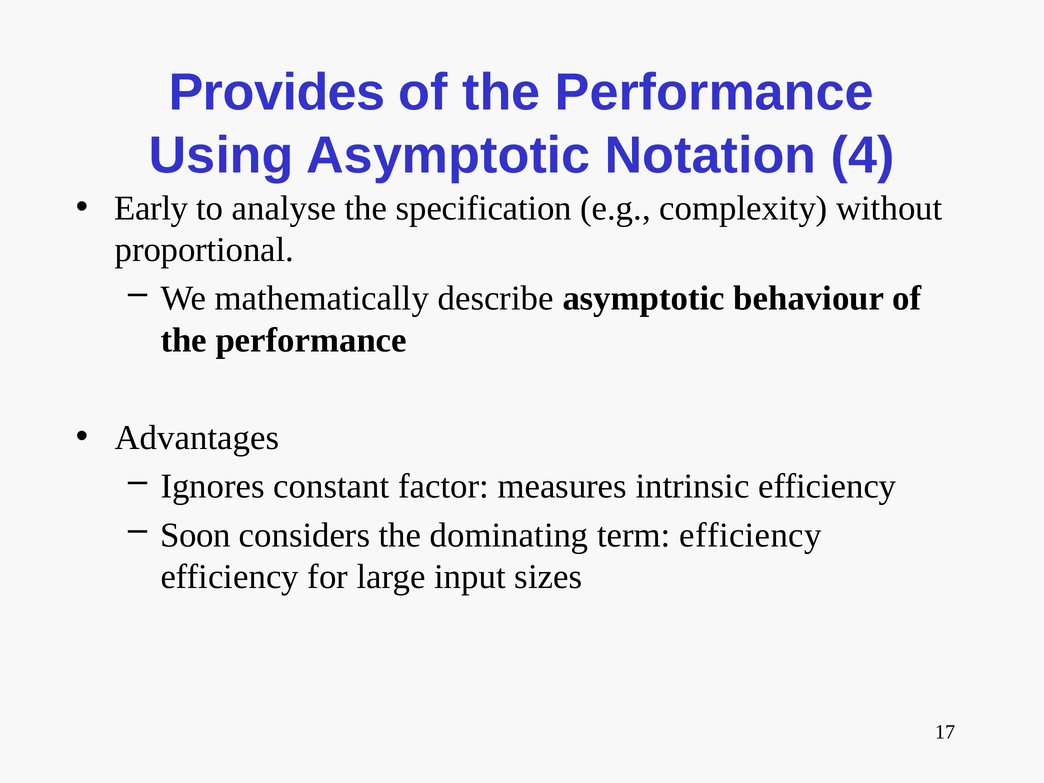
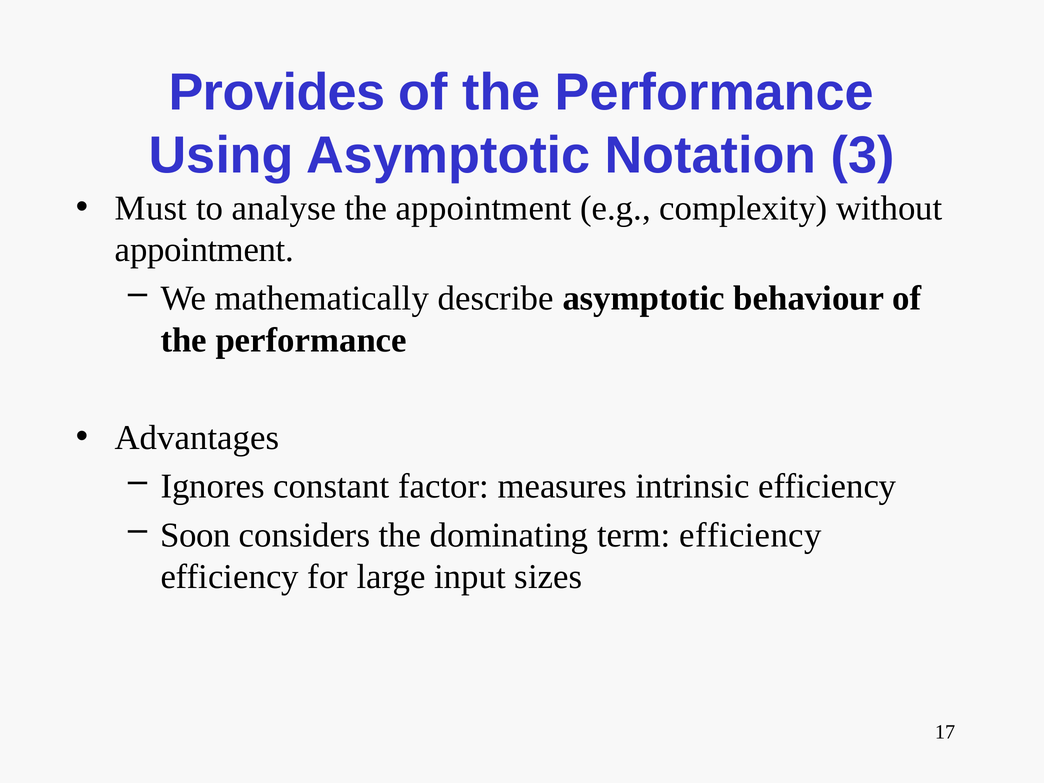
4: 4 -> 3 (863, 155)
Early: Early -> Must (151, 208)
the specification: specification -> appointment (484, 208)
proportional: proportional -> appointment (204, 250)
